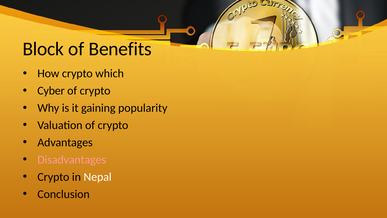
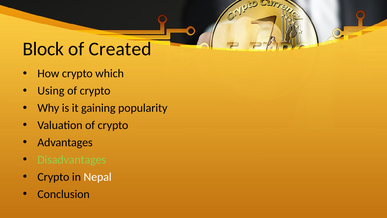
Benefits: Benefits -> Created (120, 49)
Cyber: Cyber -> Using (51, 91)
Disadvantages colour: pink -> light green (72, 159)
